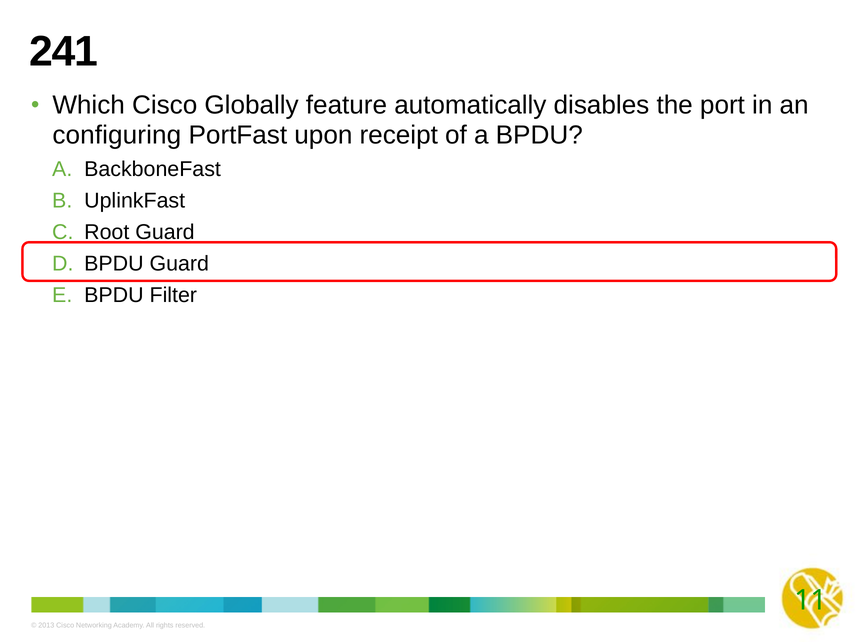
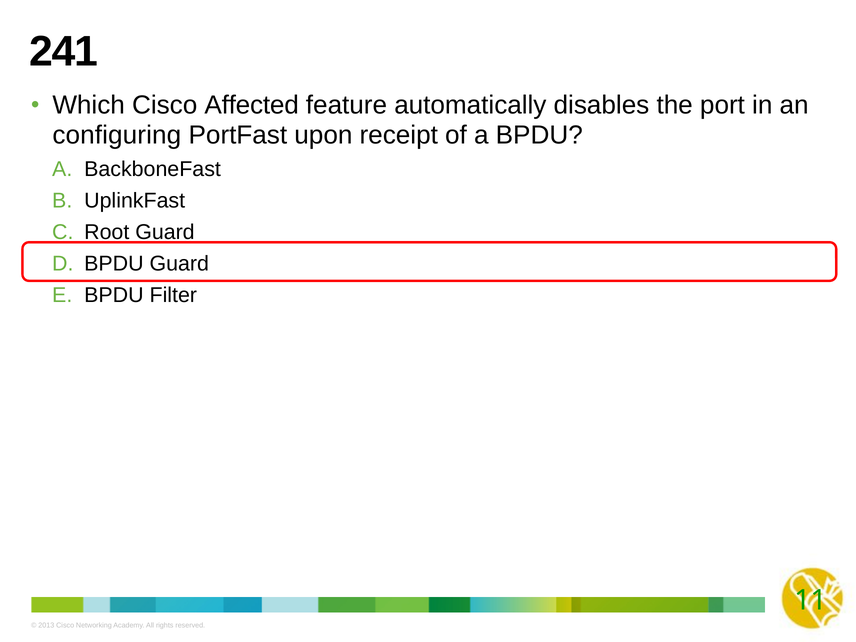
Globally: Globally -> Affected (252, 105)
